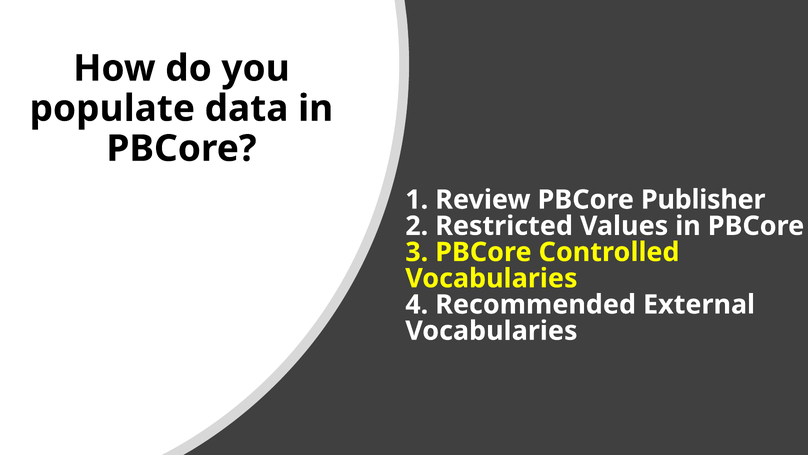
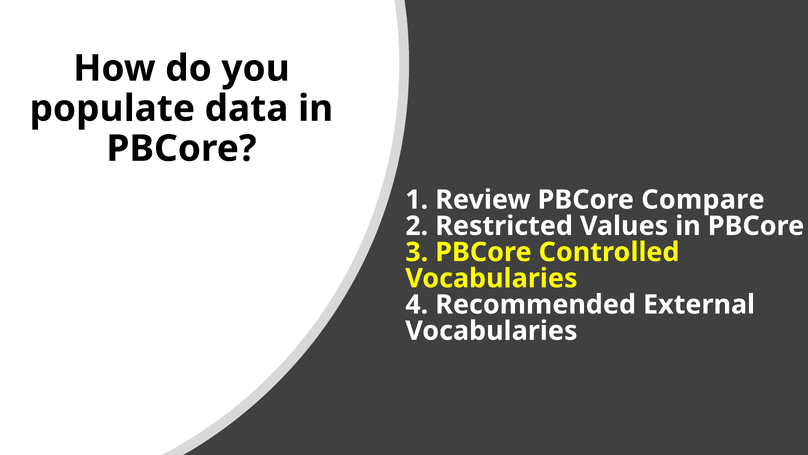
Publisher: Publisher -> Compare (703, 200)
